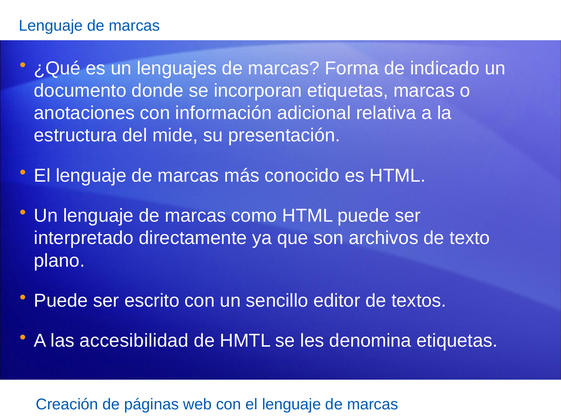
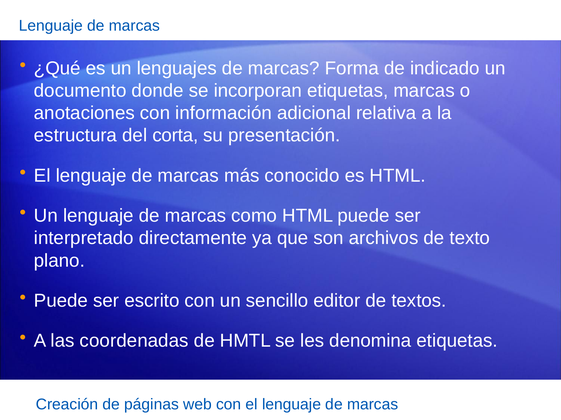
mide: mide -> corta (175, 136)
accesibilidad: accesibilidad -> coordenadas (134, 341)
